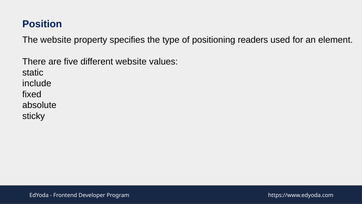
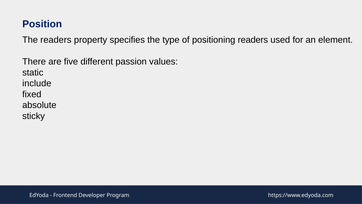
The website: website -> readers (56, 40)
different website: website -> passion (131, 62)
